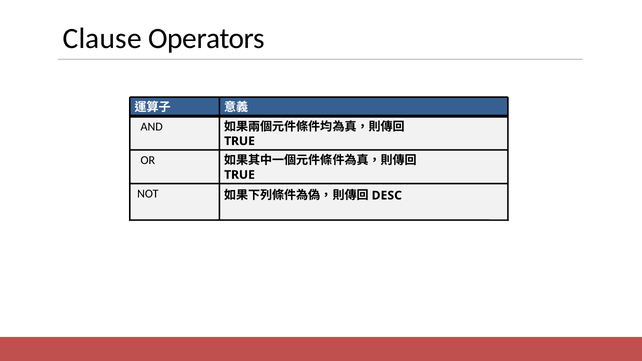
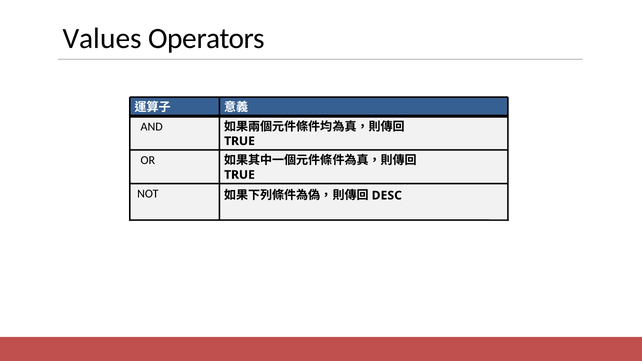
Clause: Clause -> Values (102, 38)
